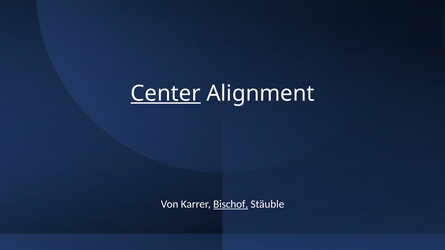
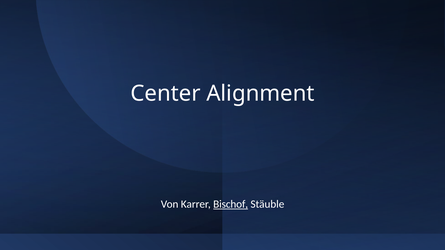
Center underline: present -> none (166, 94)
